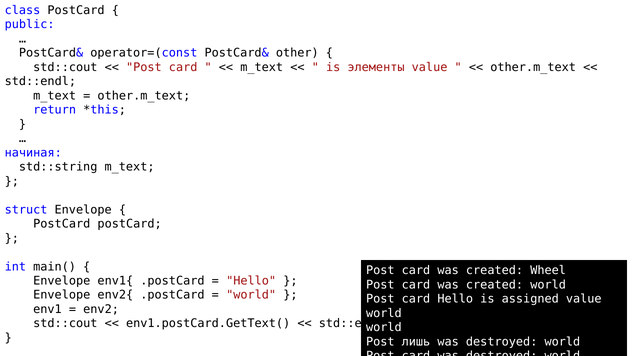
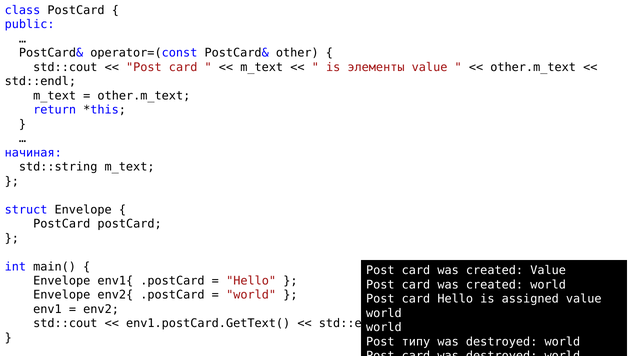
created Wheel: Wheel -> Value (548, 271)
лишь: лишь -> типу (416, 342)
